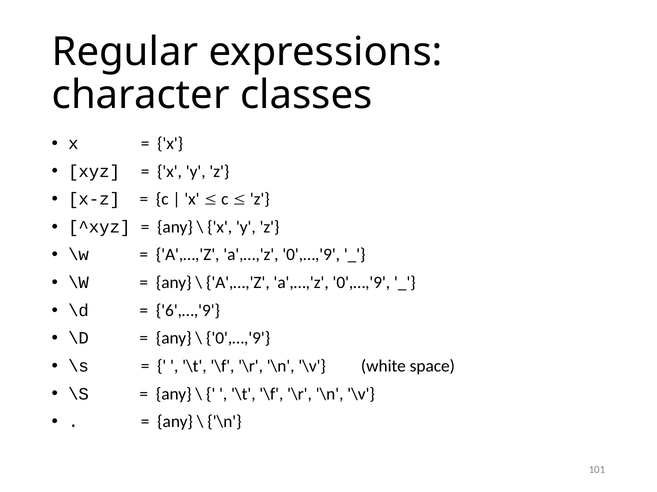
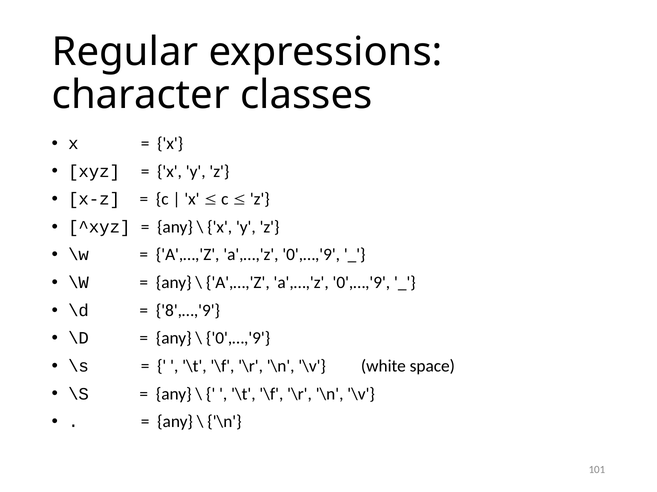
6',…,'9: 6',…,'9 -> 8',…,'9 (188, 311)
